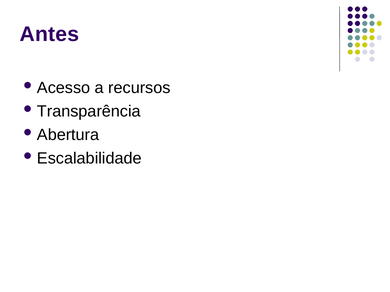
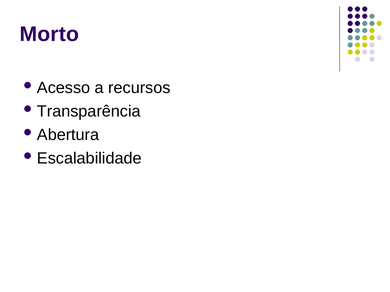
Antes: Antes -> Morto (49, 34)
